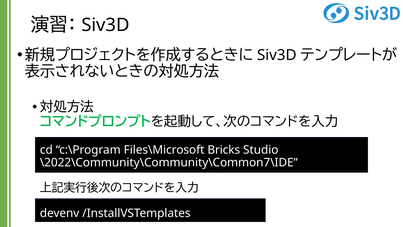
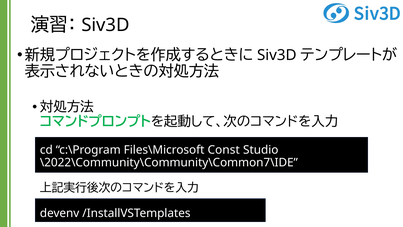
Bricks: Bricks -> Const (224, 150)
